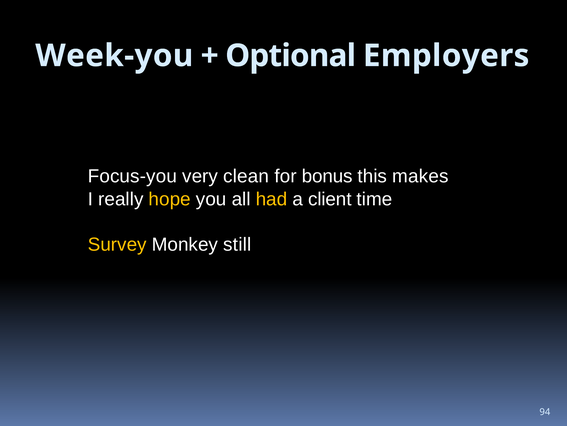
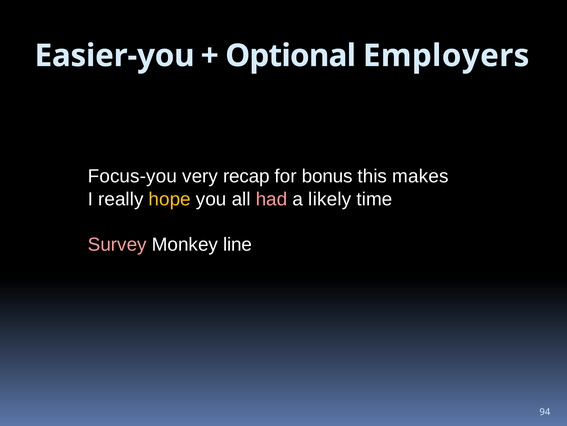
Week-you: Week-you -> Easier-you (115, 56)
clean: clean -> recap (246, 176)
had colour: yellow -> pink (272, 199)
client: client -> likely (330, 199)
Survey colour: yellow -> pink (117, 244)
still: still -> line (238, 244)
